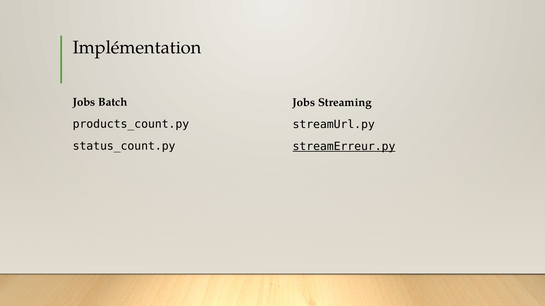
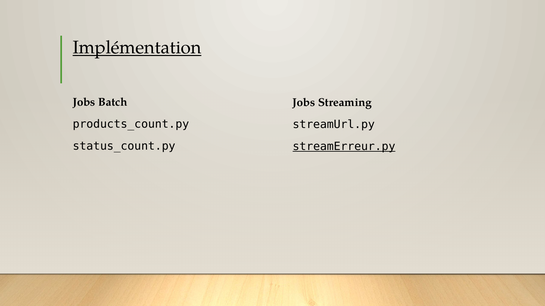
Implémentation underline: none -> present (137, 48)
